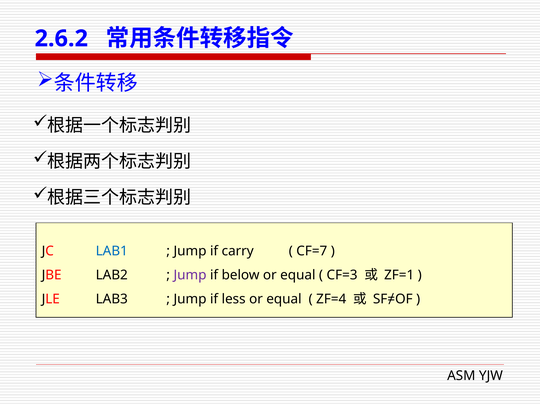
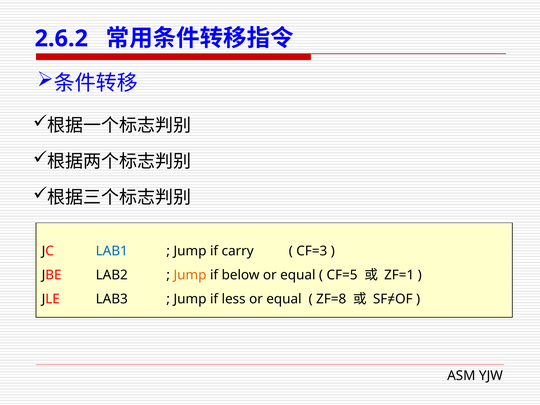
CF=7: CF=7 -> CF=3 (312, 251)
Jump colour: purple -> orange (190, 275)
CF=3: CF=3 -> CF=5 (342, 275)
ZF=4: ZF=4 -> ZF=8 (331, 299)
